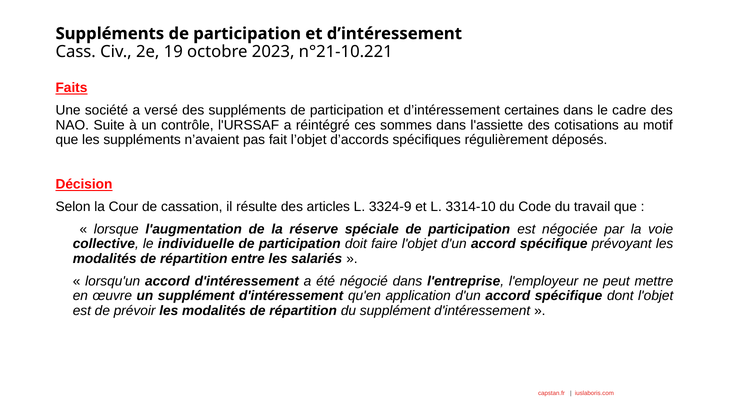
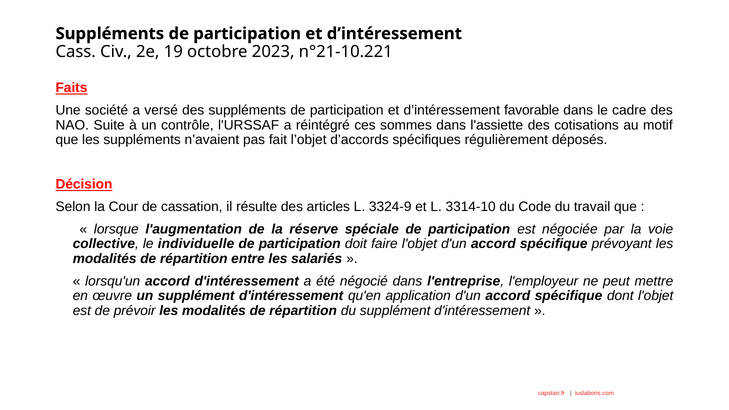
certaines: certaines -> favorable (532, 110)
